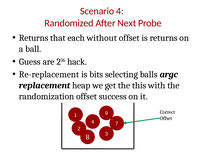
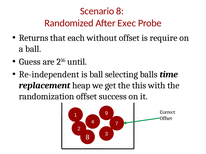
Scenario 4: 4 -> 8 (120, 11)
Next: Next -> Exec (127, 23)
is returns: returns -> require (164, 38)
hack: hack -> until (77, 62)
Re-replacement: Re-replacement -> Re-independent (49, 75)
is bits: bits -> ball (96, 75)
argc: argc -> time (169, 75)
